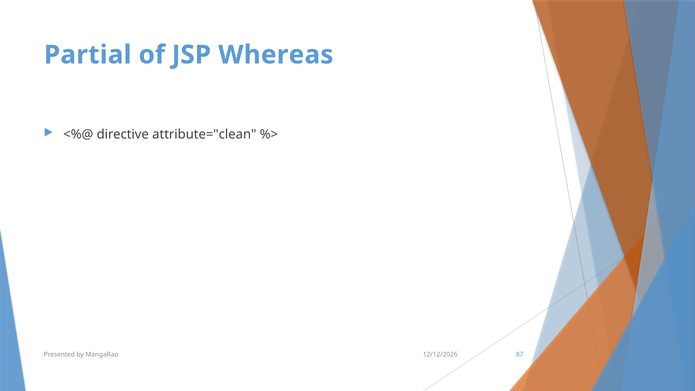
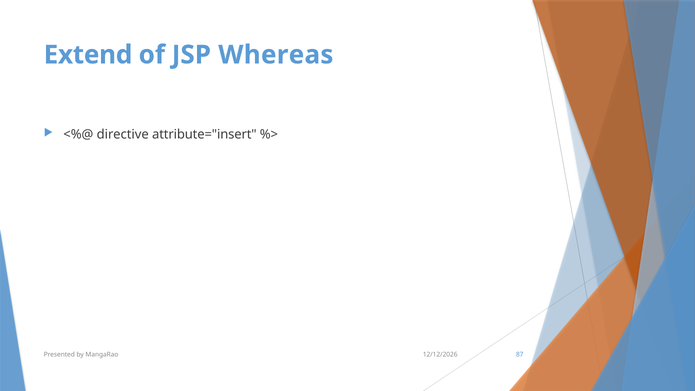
Partial: Partial -> Extend (88, 55)
attribute="clean: attribute="clean -> attribute="insert (204, 135)
